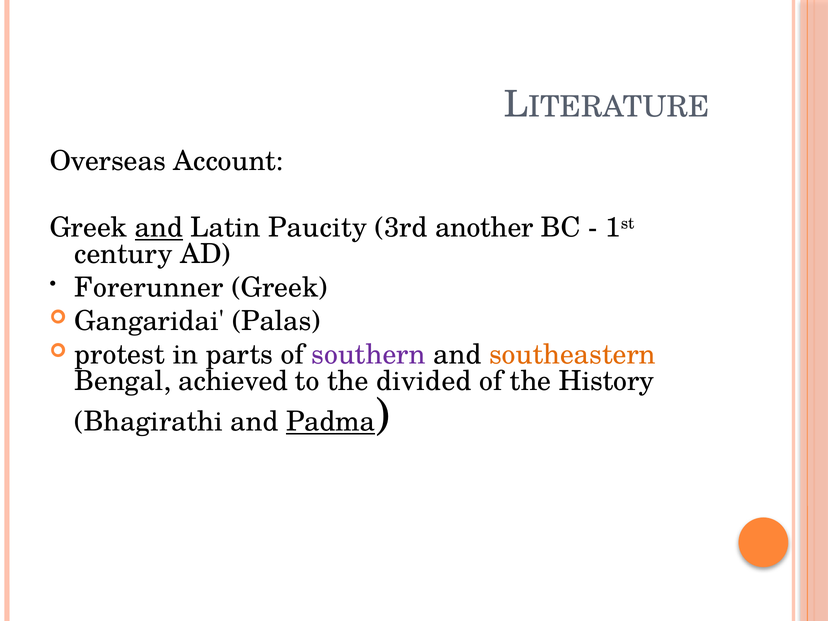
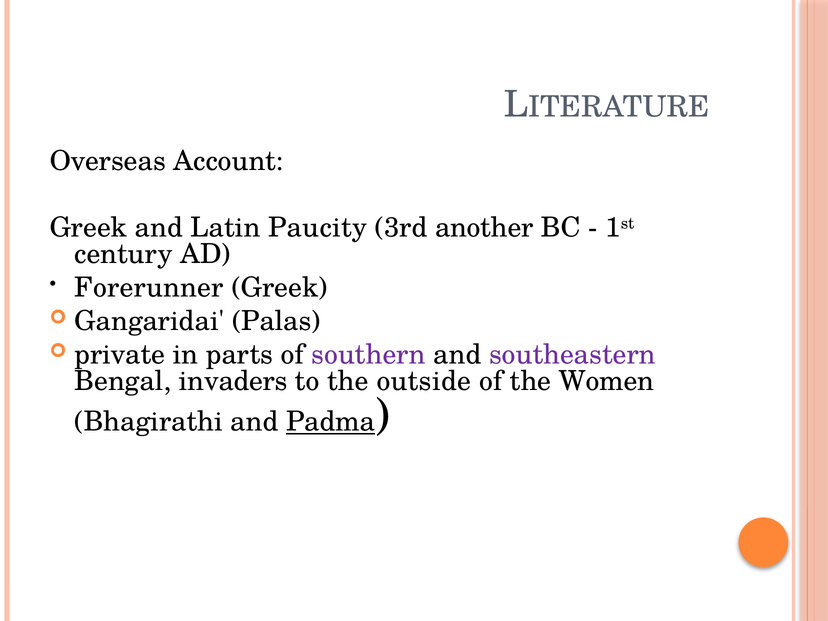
and underline: present -> none (159, 228)
protest: protest -> private (120, 355)
southeastern colour: orange -> purple (572, 355)
achieved: achieved -> invaders (233, 381)
divided: divided -> outside (424, 381)
History: History -> Women (607, 381)
